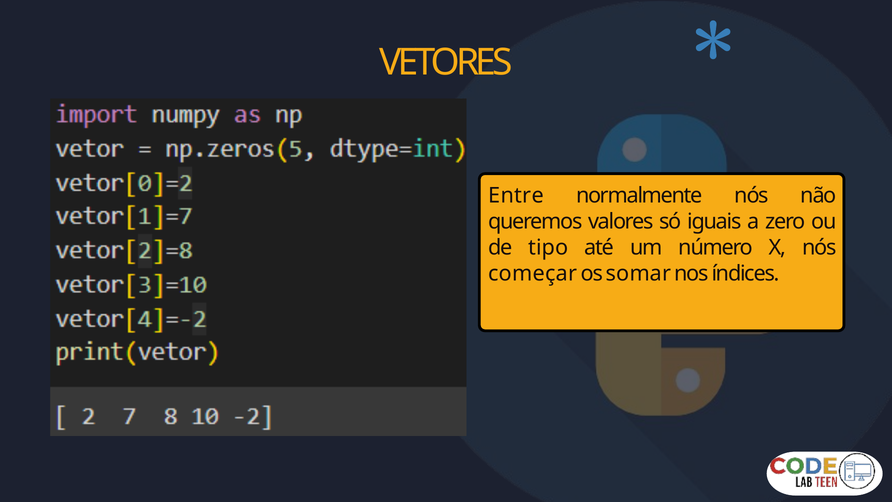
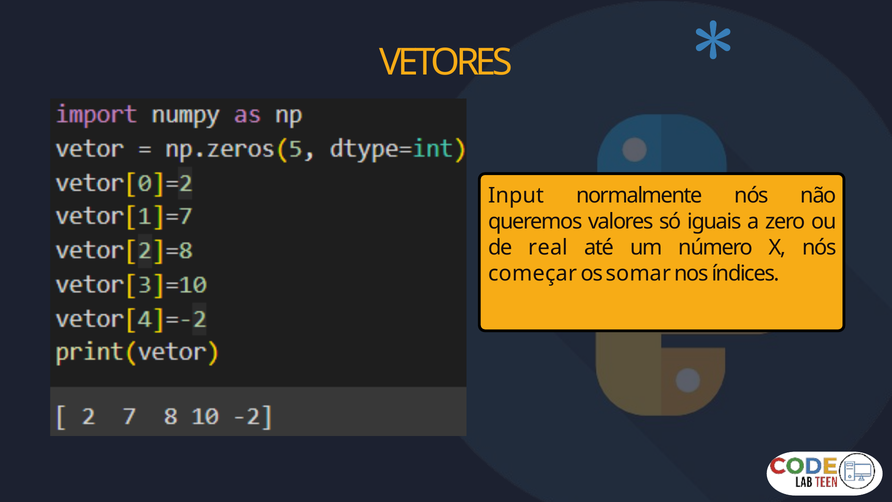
Entre: Entre -> Input (516, 195)
tipo: tipo -> real (548, 247)
